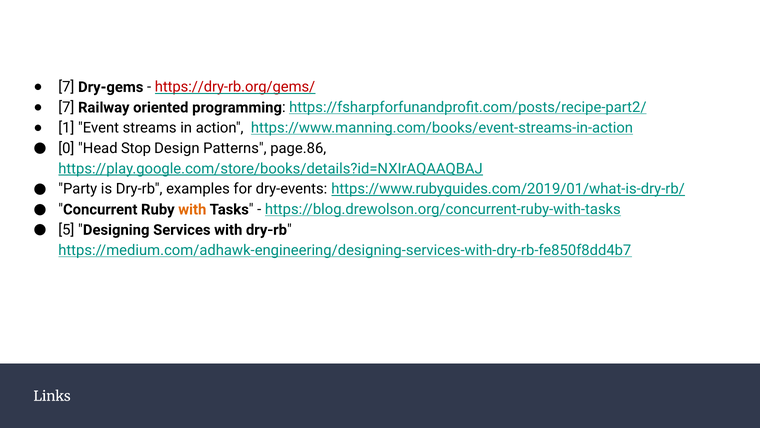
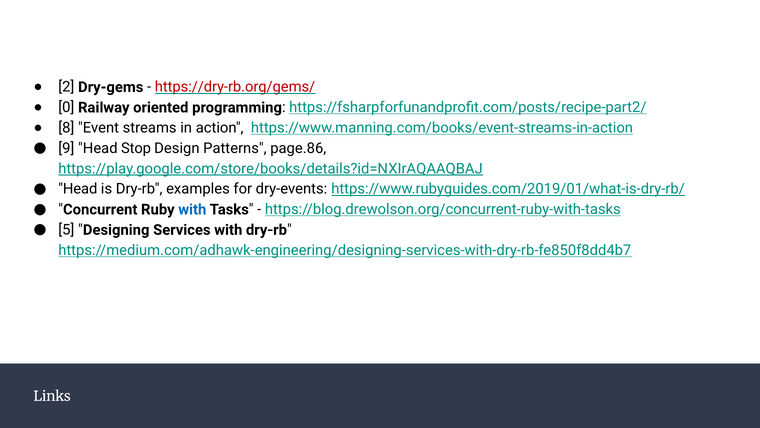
7: 7 -> 2 (66, 87)
7: 7 -> 0 (66, 107)
1: 1 -> 8 (66, 128)
0: 0 -> 9 (66, 148)
Party: Party -> Head (78, 189)
with colour: orange -> blue (192, 209)
